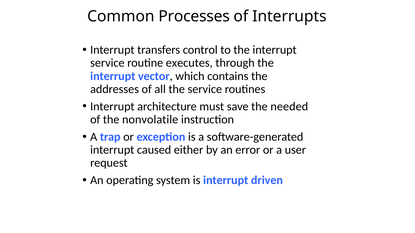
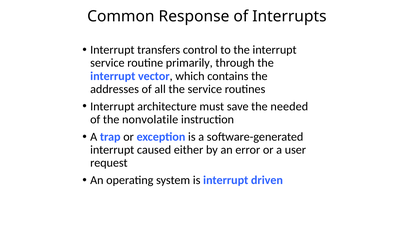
Processes: Processes -> Response (194, 16)
executes: executes -> primarily (189, 63)
